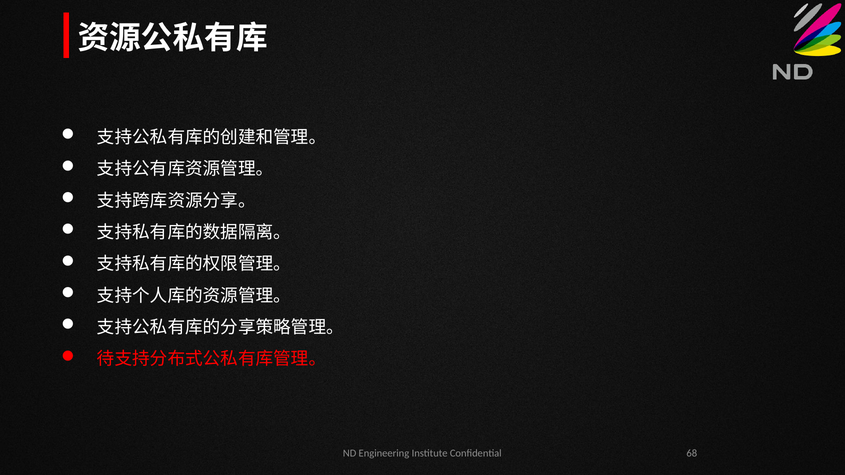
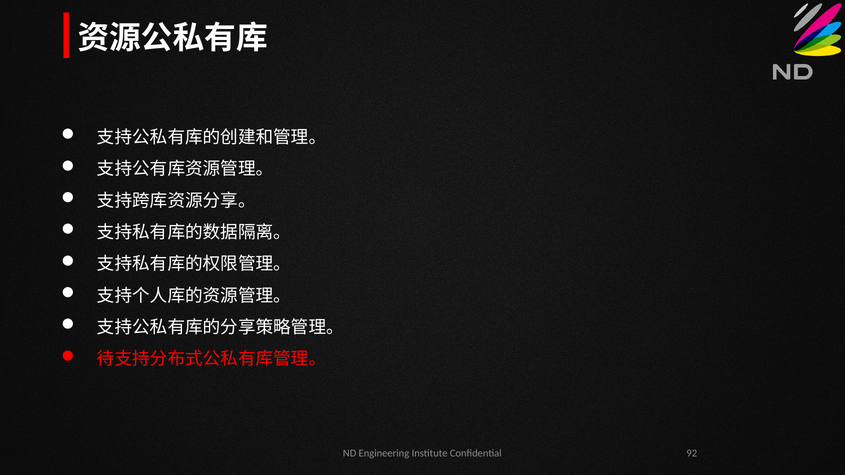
68: 68 -> 92 (692, 454)
